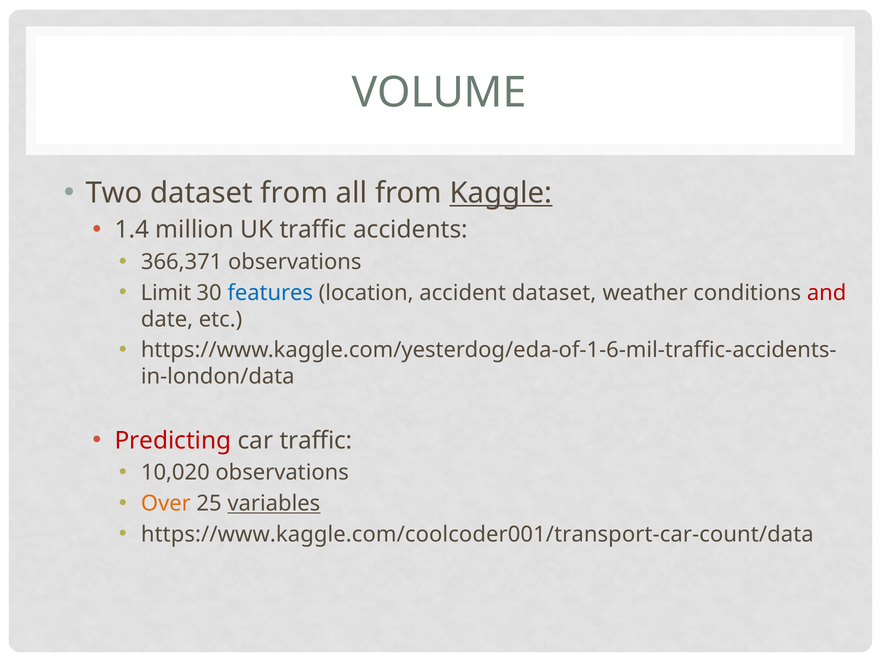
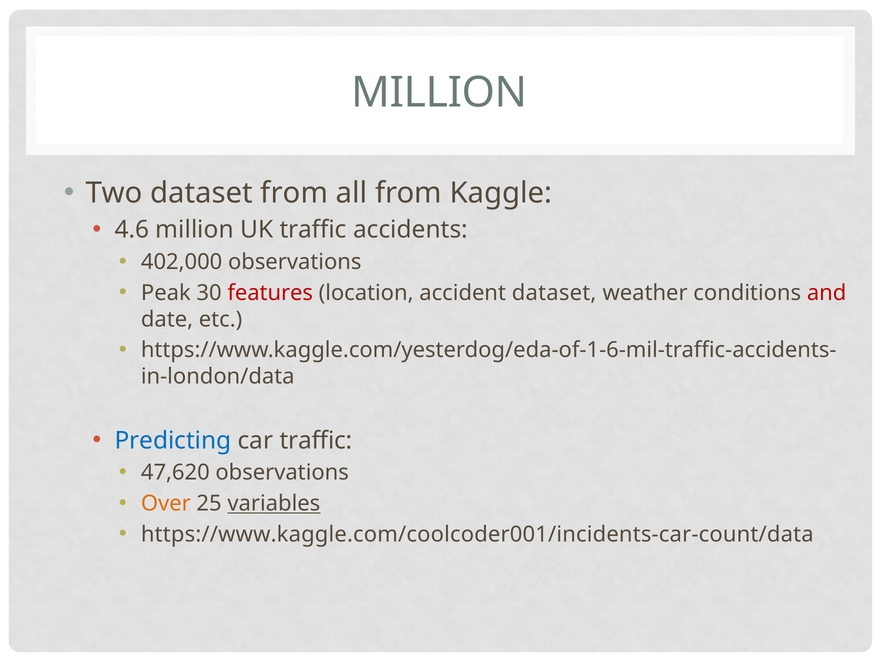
VOLUME: VOLUME -> MILLION (439, 92)
Kaggle underline: present -> none (501, 193)
1.4: 1.4 -> 4.6 (132, 230)
366,371: 366,371 -> 402,000 (182, 262)
Limit: Limit -> Peak (166, 293)
features colour: blue -> red (270, 293)
Predicting colour: red -> blue (173, 440)
10,020: 10,020 -> 47,620 (175, 472)
https://www.kaggle.com/coolcoder001/transport-car-count/data: https://www.kaggle.com/coolcoder001/transport-car-count/data -> https://www.kaggle.com/coolcoder001/incidents-car-count/data (477, 534)
